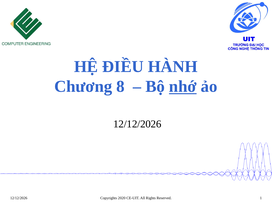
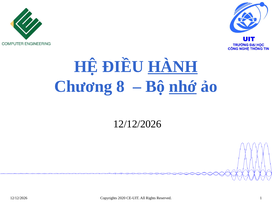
HÀNH underline: none -> present (173, 67)
